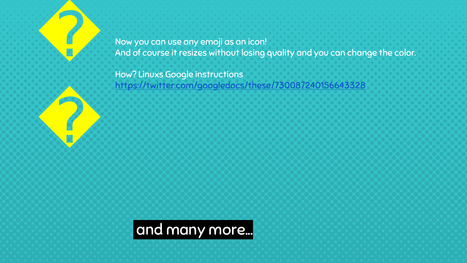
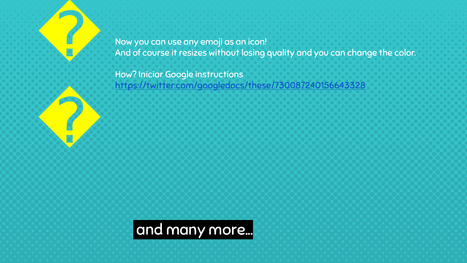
Linuxs: Linuxs -> Iniciar (151, 75)
